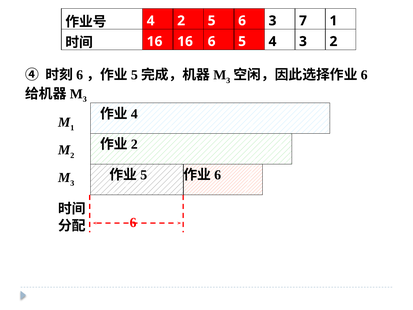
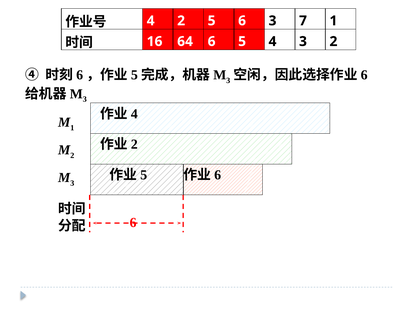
16 16: 16 -> 64 (185, 41)
